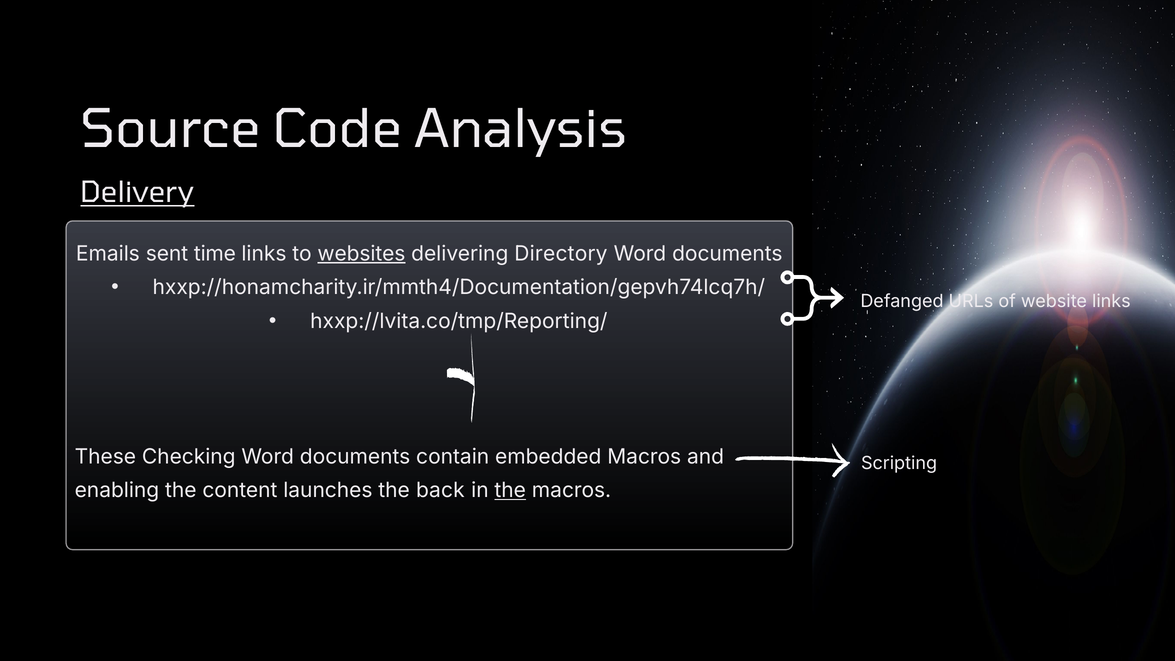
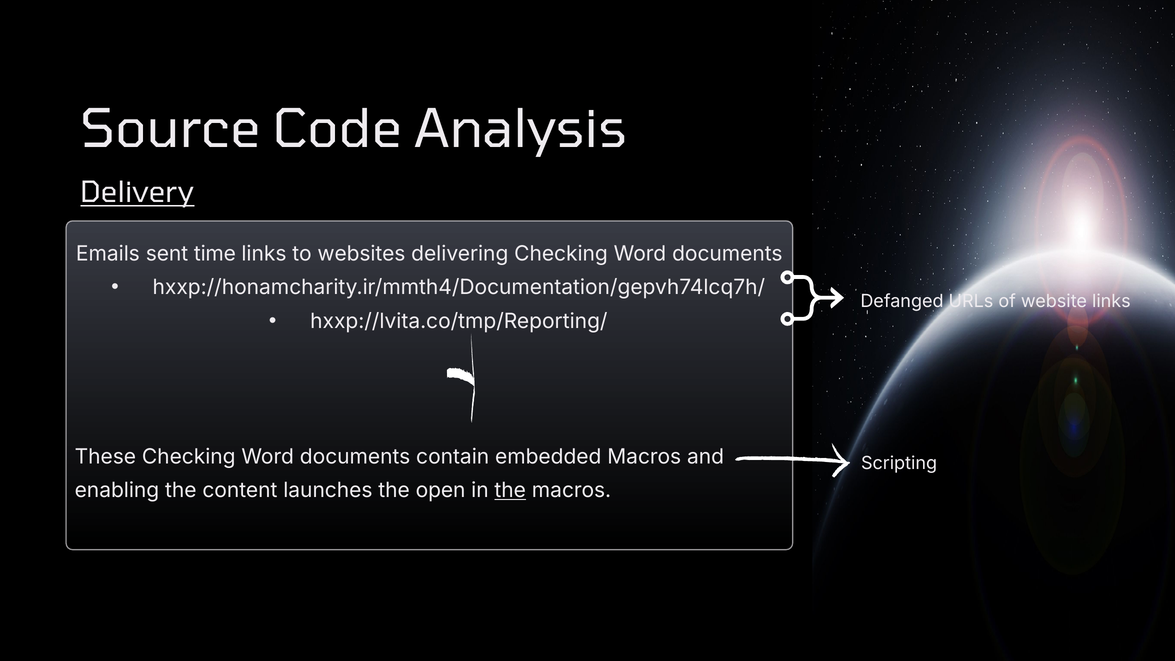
websites underline: present -> none (361, 254)
delivering Directory: Directory -> Checking (561, 254)
back: back -> open (441, 490)
